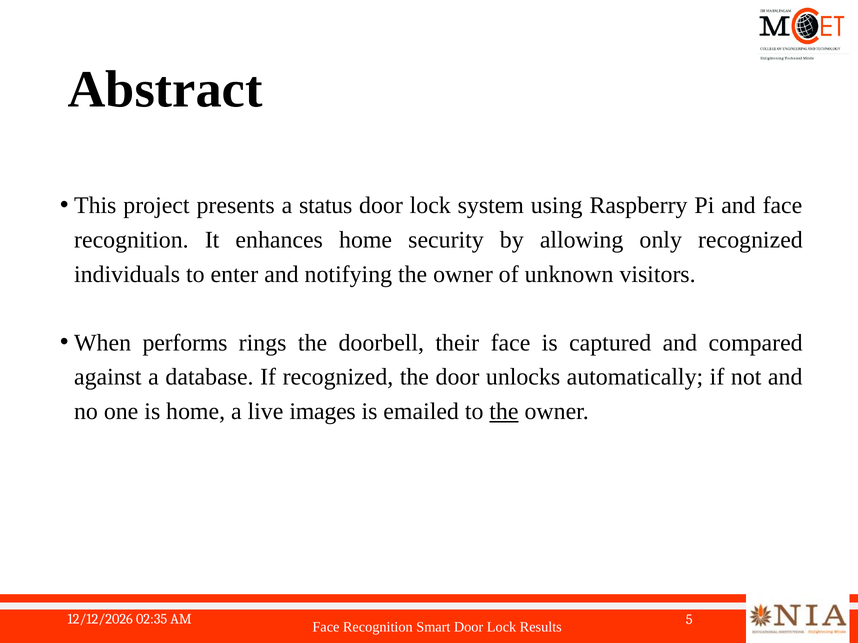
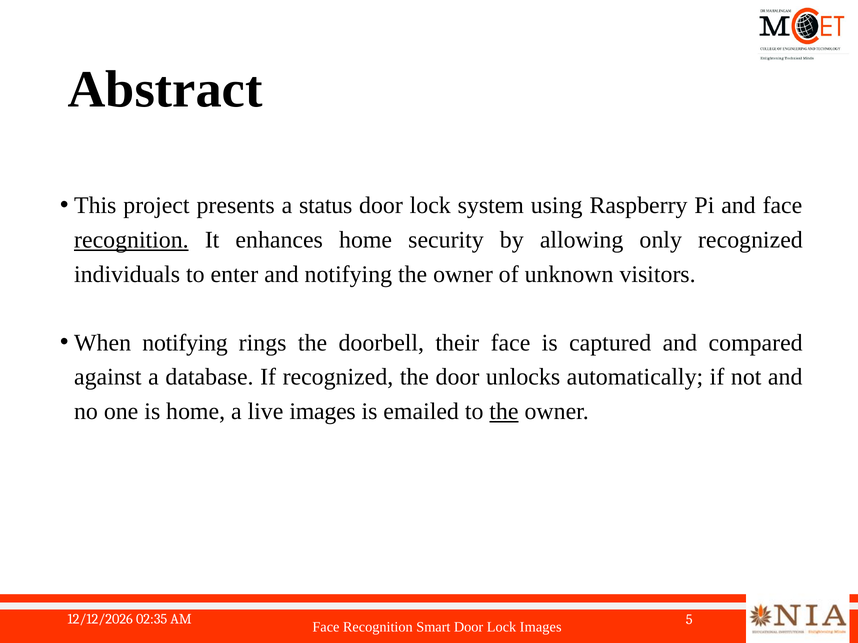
recognition underline: none -> present (131, 240)
When performs: performs -> notifying (185, 343)
Lock Results: Results -> Images (541, 627)
